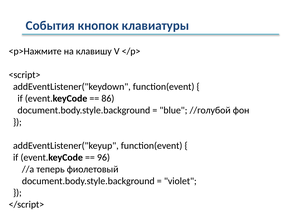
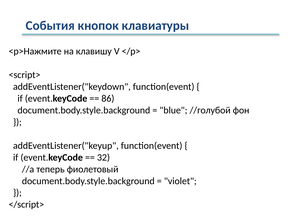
96: 96 -> 32 (103, 157)
